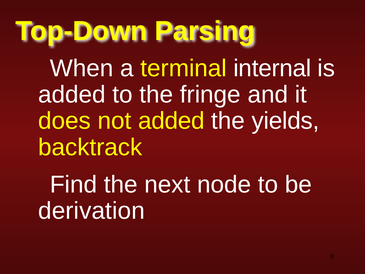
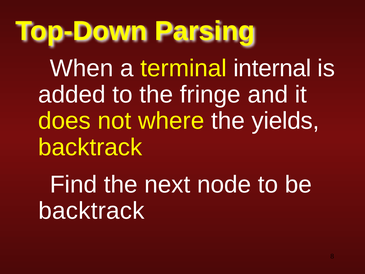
not added: added -> where (171, 121)
derivation: derivation -> backtrack (91, 211)
